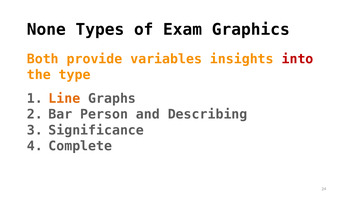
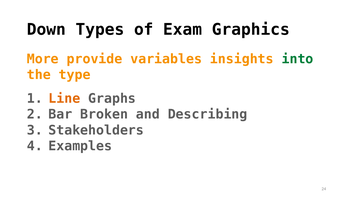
None: None -> Down (46, 30)
Both: Both -> More (43, 59)
into colour: red -> green (298, 59)
Person: Person -> Broken (104, 115)
Significance: Significance -> Stakeholders (96, 131)
Complete: Complete -> Examples (80, 146)
